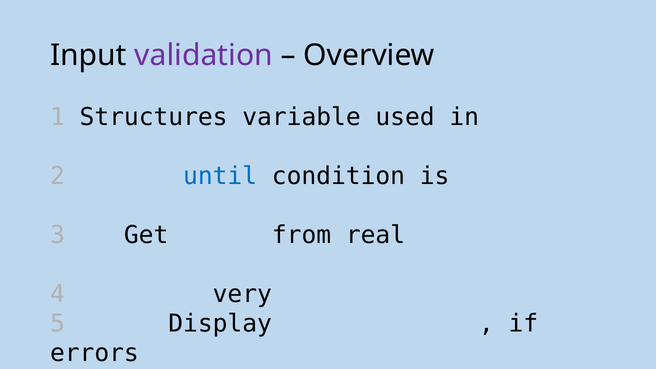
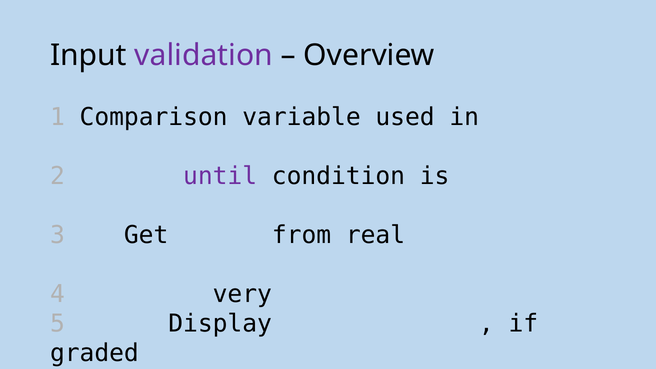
Structures: Structures -> Comparison (154, 117)
until colour: blue -> purple (220, 176)
errors: errors -> graded (94, 353)
